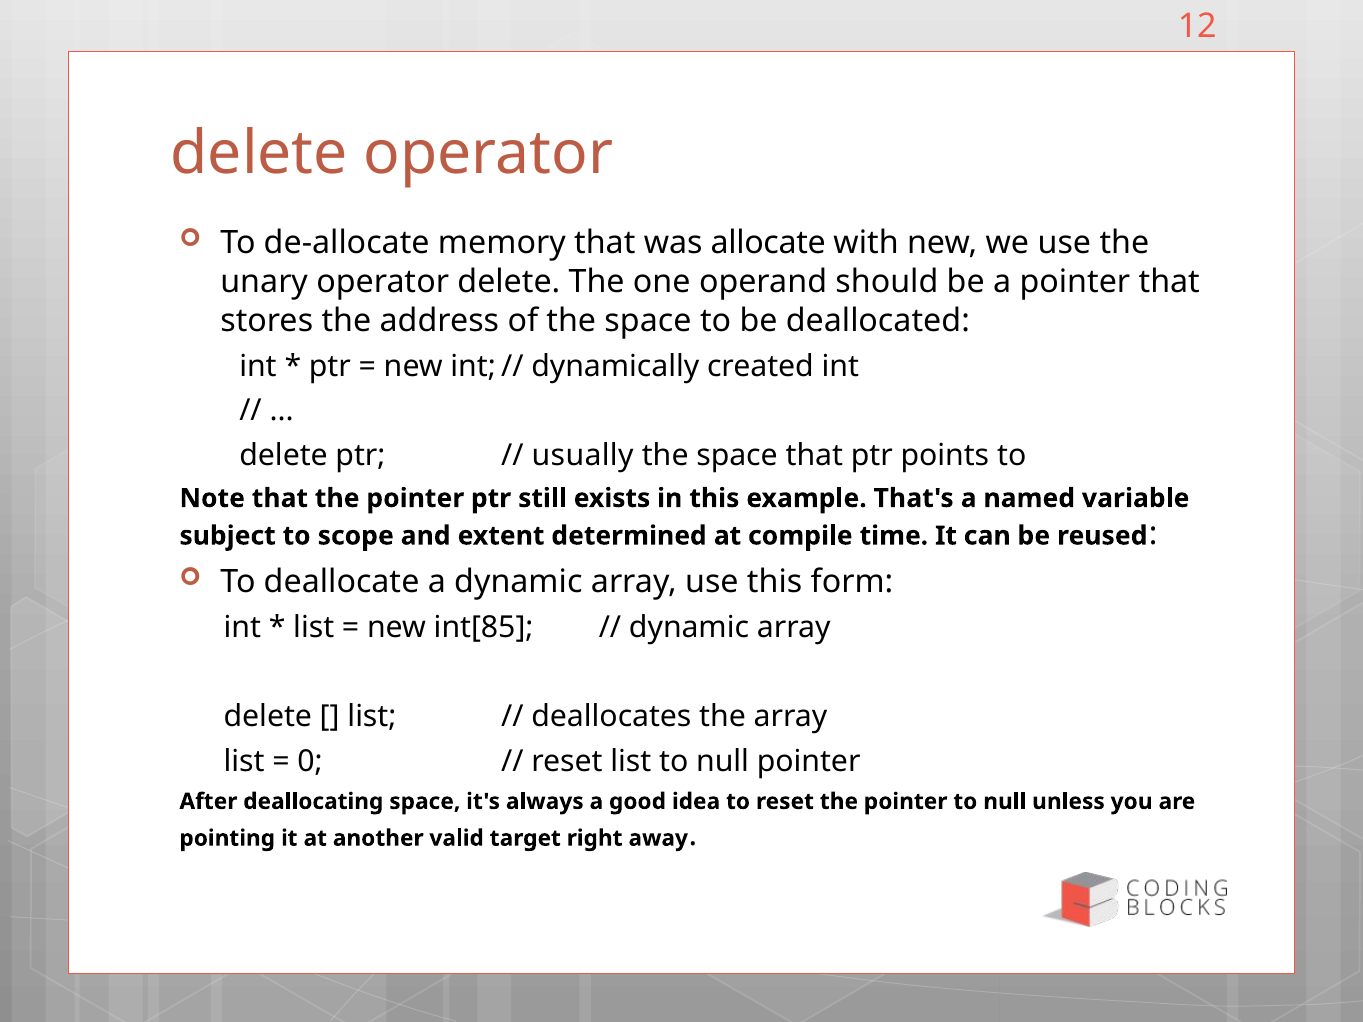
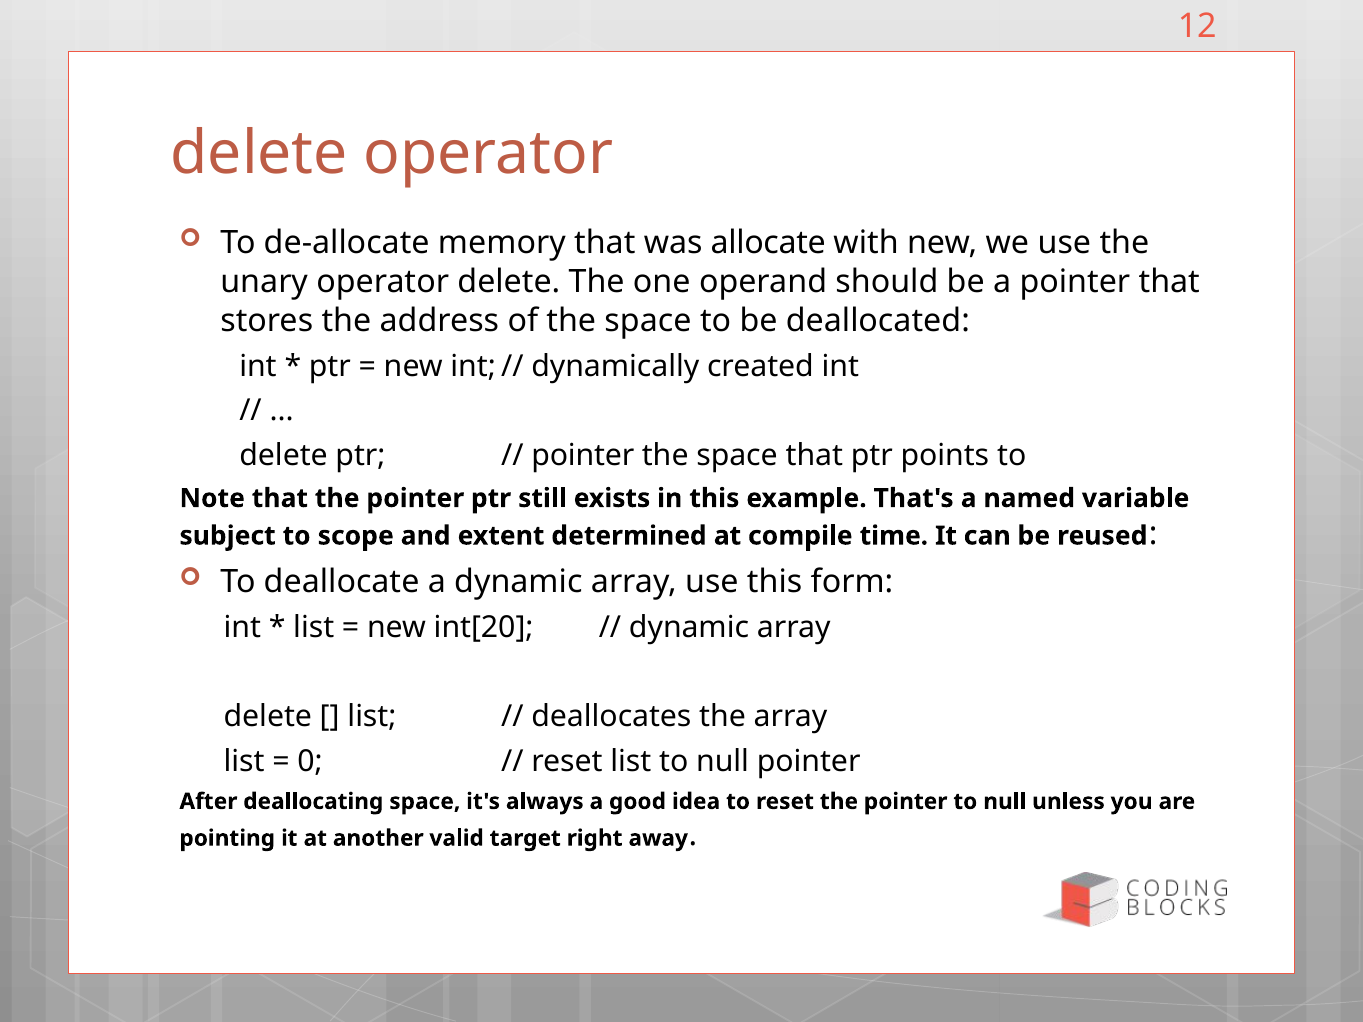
usually: usually -> pointer (583, 456)
int[85: int[85 -> int[20 (484, 627)
